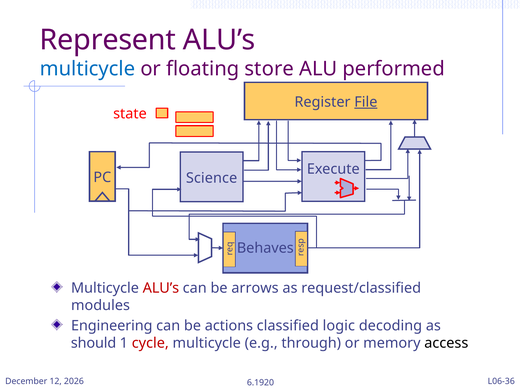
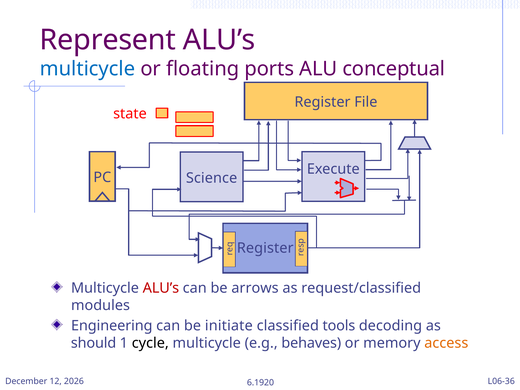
store: store -> ports (269, 69)
performed: performed -> conceptual (394, 69)
File underline: present -> none (366, 102)
Behaves: Behaves -> Register (265, 248)
actions: actions -> initiate (229, 326)
logic: logic -> tools (339, 326)
cycle colour: red -> black (150, 343)
through: through -> behaves (311, 343)
access colour: black -> orange (446, 343)
